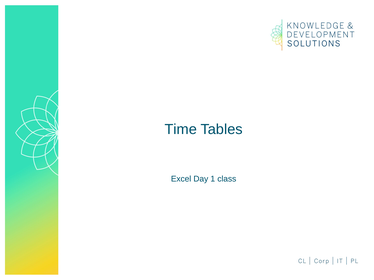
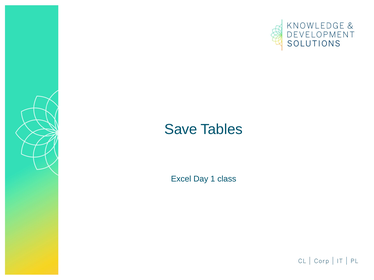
Time: Time -> Save (181, 130)
